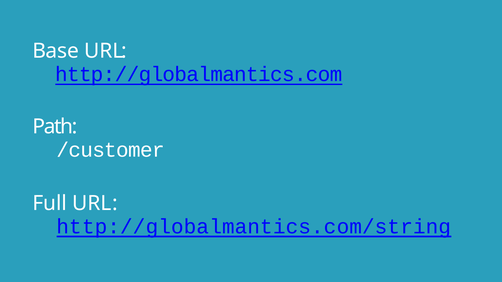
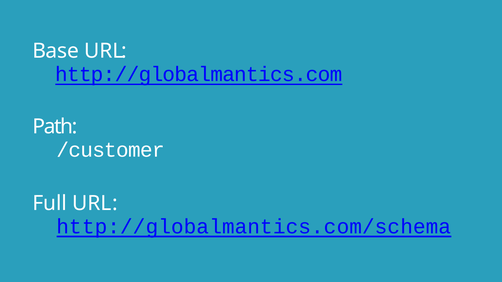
http://globalmantics.com/string: http://globalmantics.com/string -> http://globalmantics.com/schema (254, 227)
